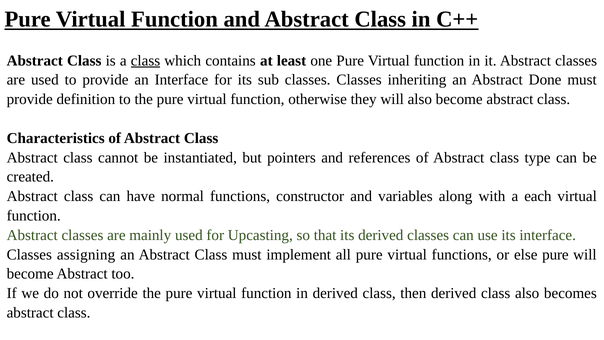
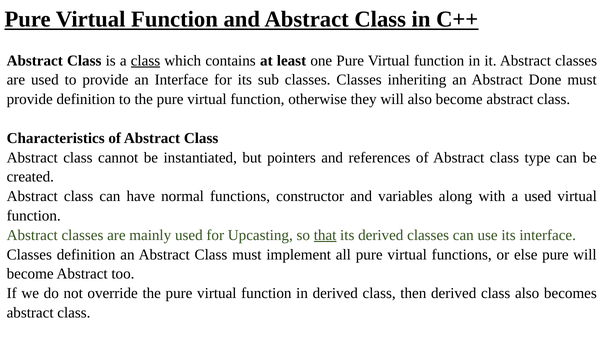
a each: each -> used (538, 196)
that underline: none -> present (325, 235)
Classes assigning: assigning -> definition (86, 254)
